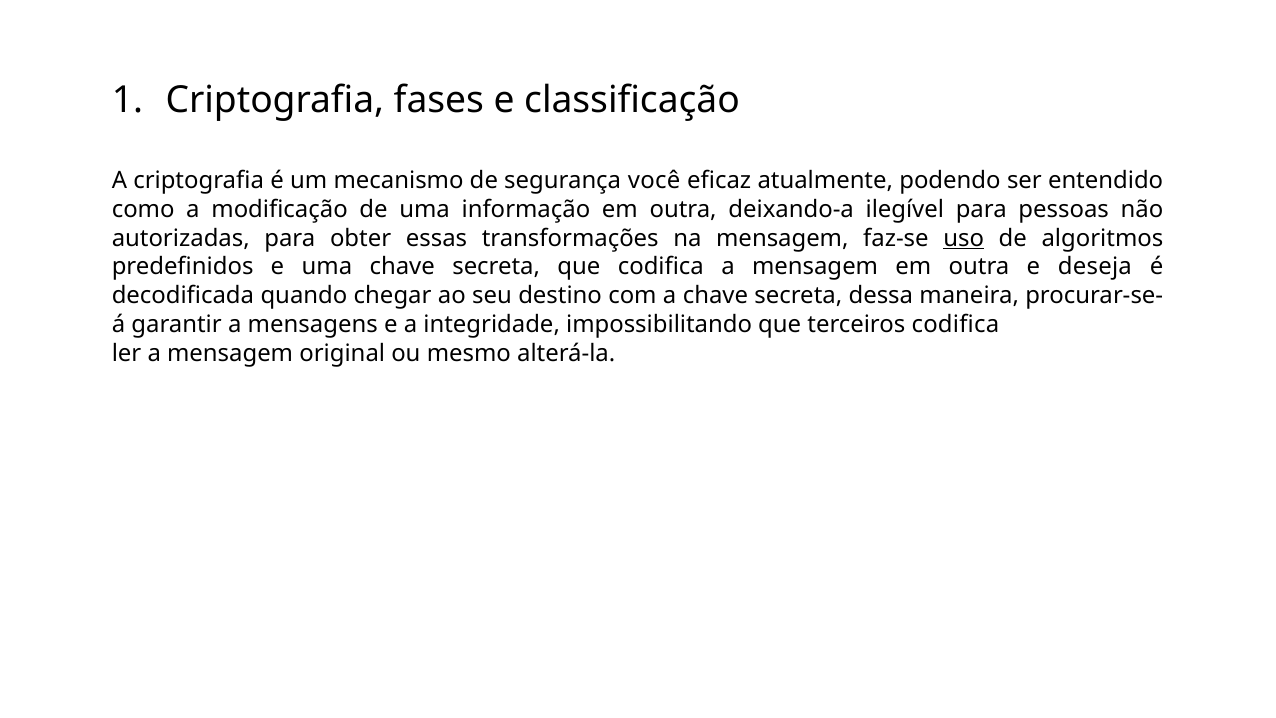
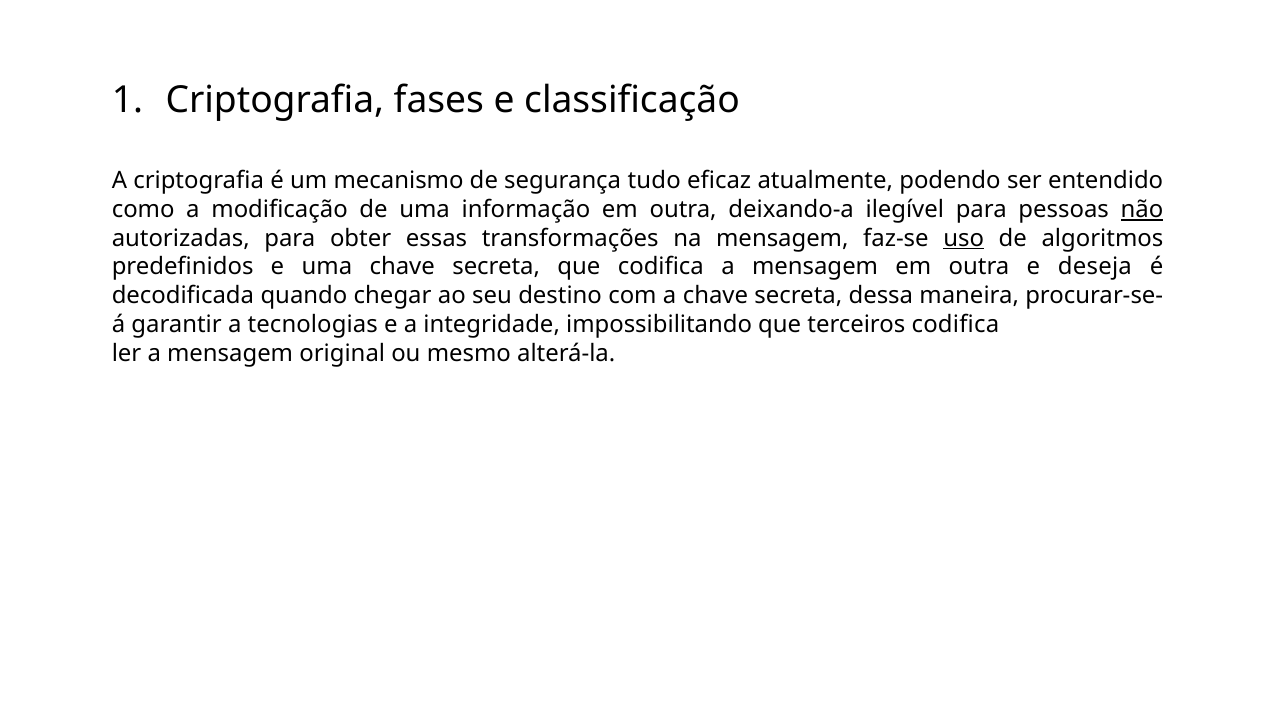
você: você -> tudo (654, 181)
não underline: none -> present (1142, 210)
mensagens: mensagens -> tecnologias (313, 324)
